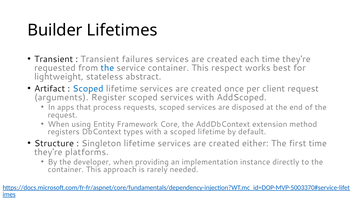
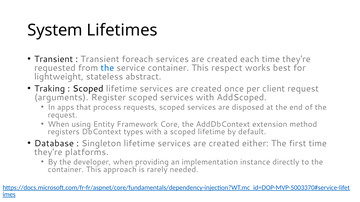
Builder: Builder -> System (55, 30)
failures: failures -> foreach (137, 59)
Artifact: Artifact -> Traking (50, 89)
Scoped colour: blue -> black (88, 89)
Structure: Structure -> Database (54, 144)
